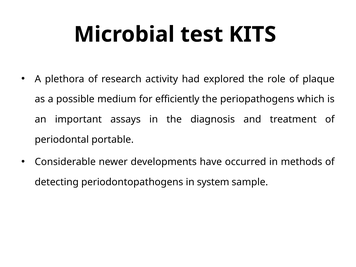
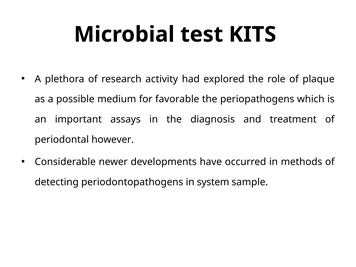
efficiently: efficiently -> favorable (177, 99)
portable: portable -> however (113, 140)
